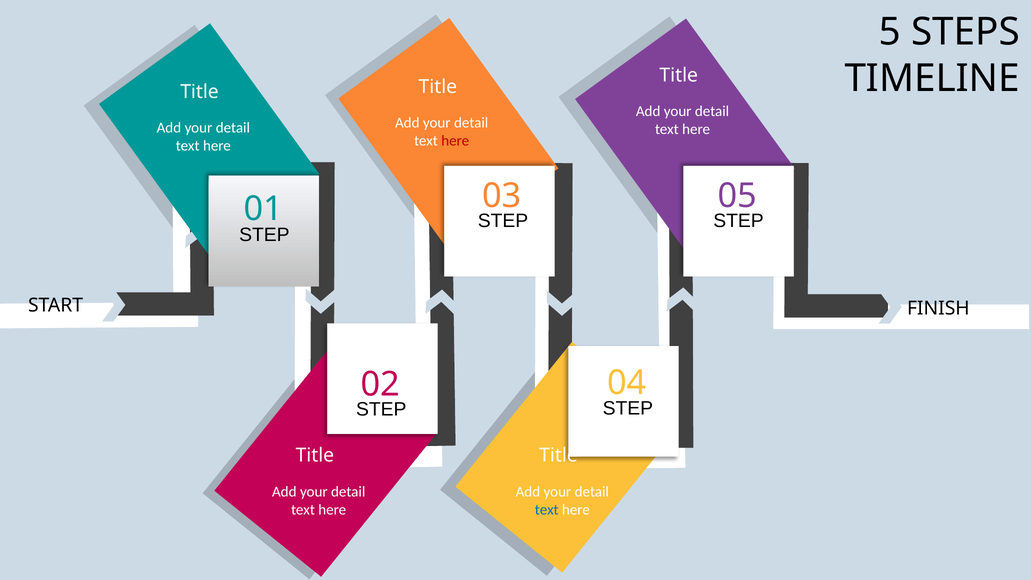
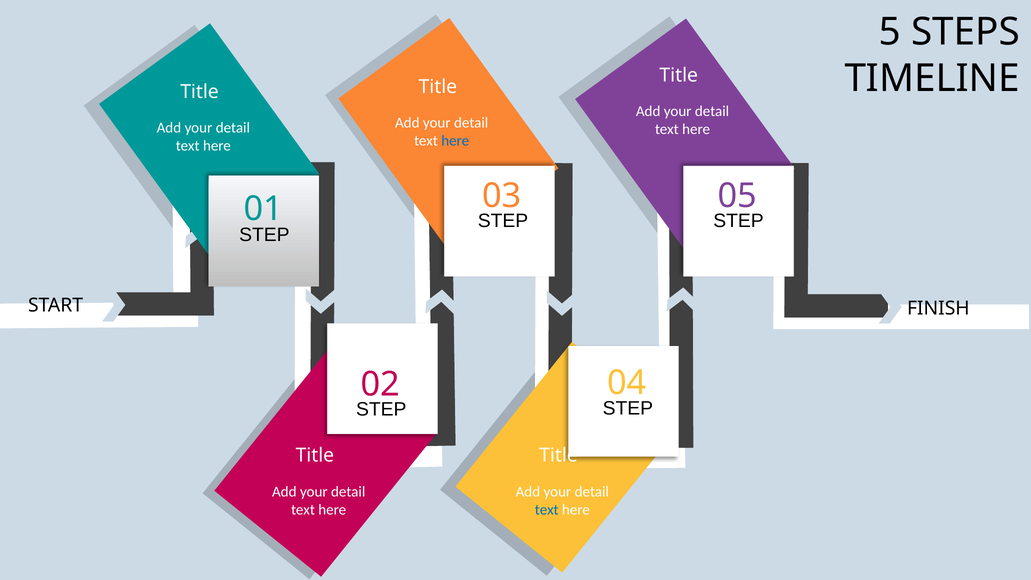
here colour: red -> blue (455, 141)
